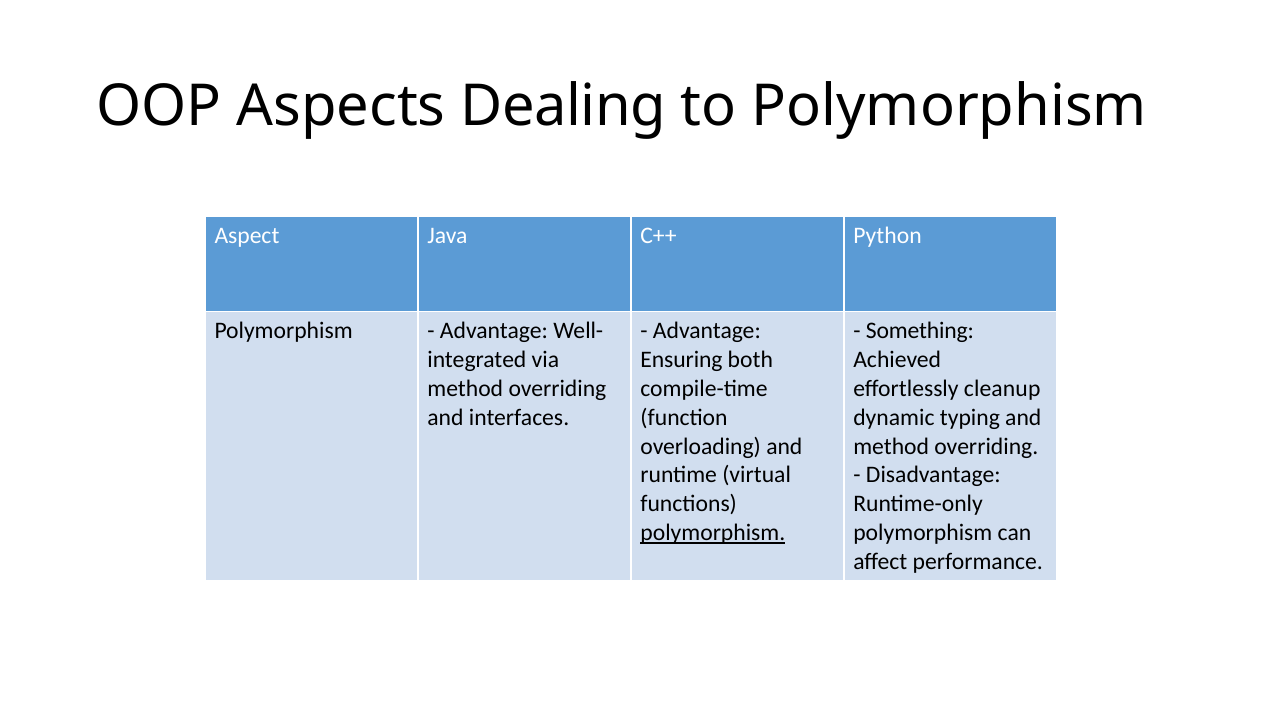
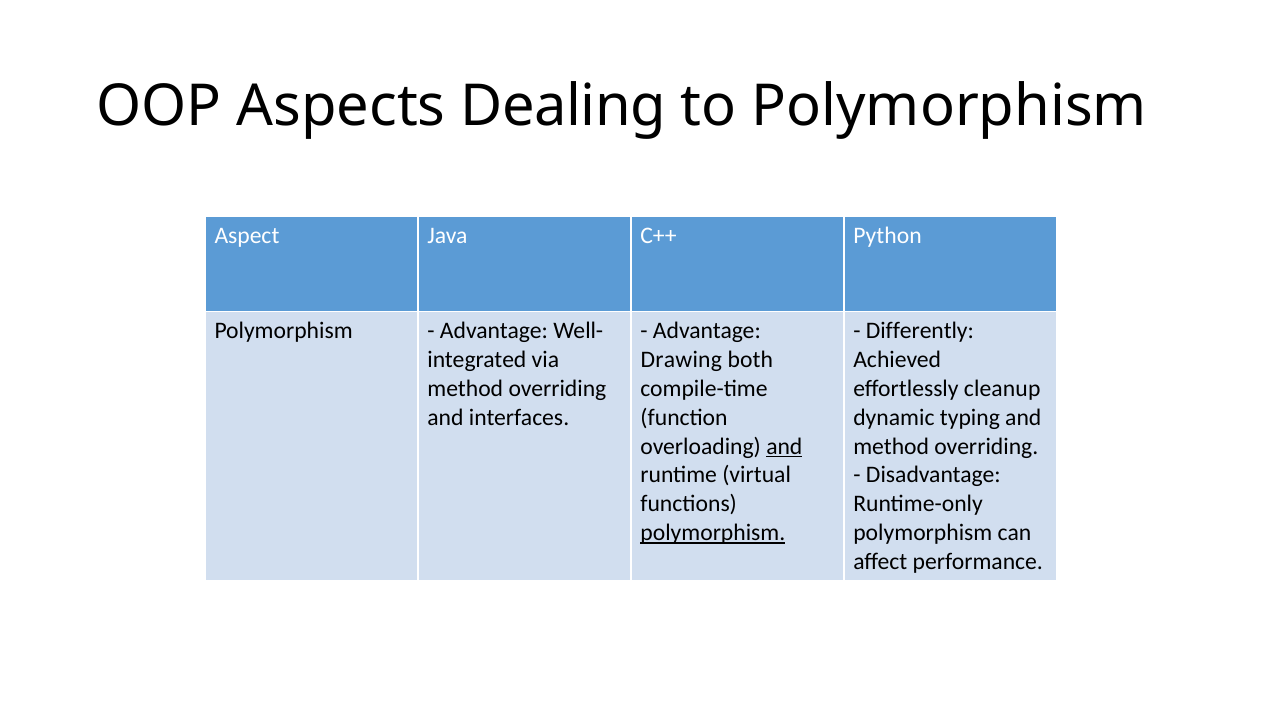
Something: Something -> Differently (920, 331)
Ensuring: Ensuring -> Drawing (681, 359)
and underline: none -> present (784, 446)
